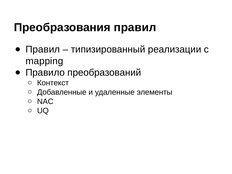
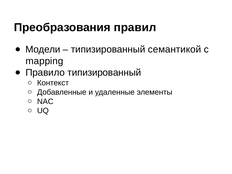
Правил: Правил -> Модели (43, 49)
реализации: реализации -> семантикой (175, 49)
Правило преобразований: преобразований -> типизированный (104, 73)
